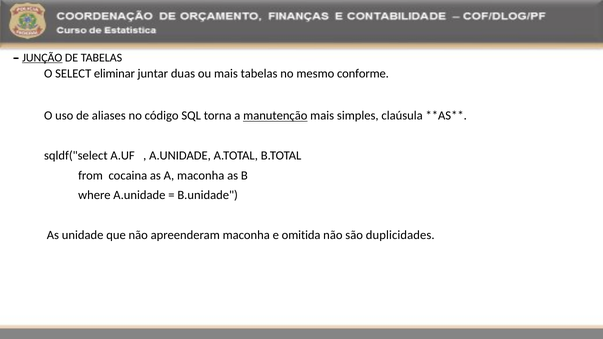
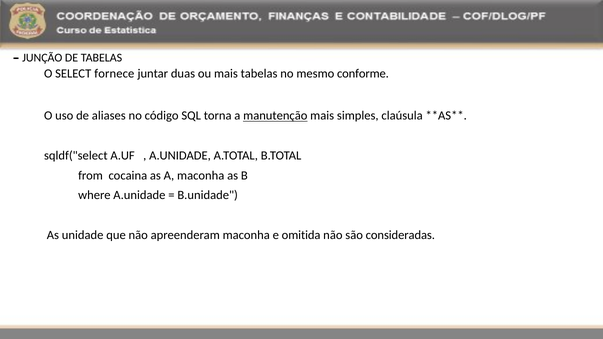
JUNÇÃO underline: present -> none (42, 58)
eliminar: eliminar -> fornece (114, 73)
duplicidades: duplicidades -> consideradas (400, 235)
